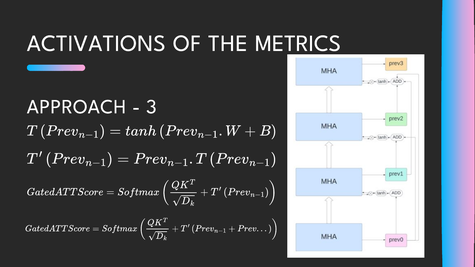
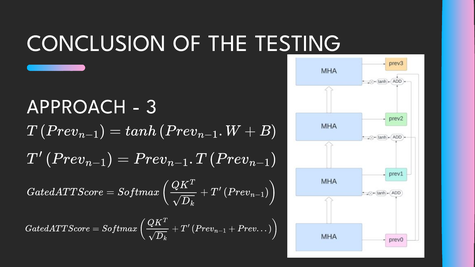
ACTIVATIONS: ACTIVATIONS -> CONCLUSION (96, 43)
METRICS: METRICS -> TESTING (298, 43)
